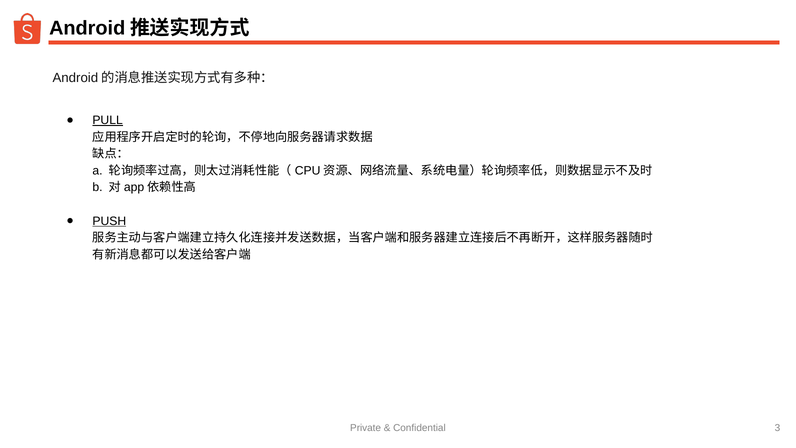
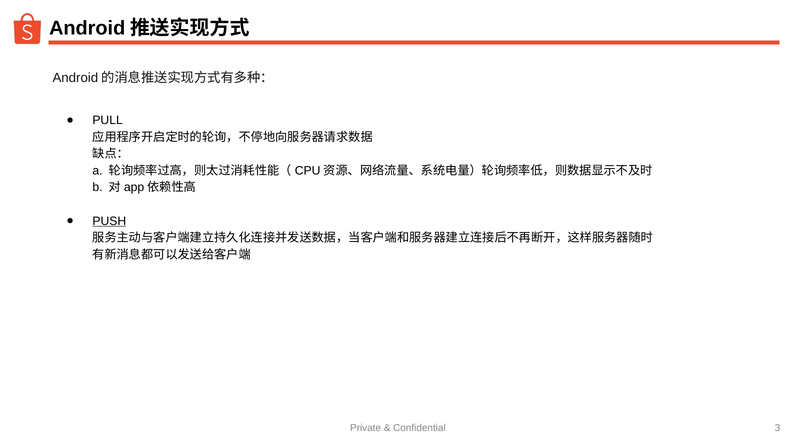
PULL underline: present -> none (108, 120)
